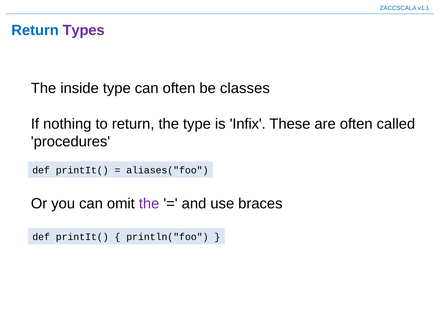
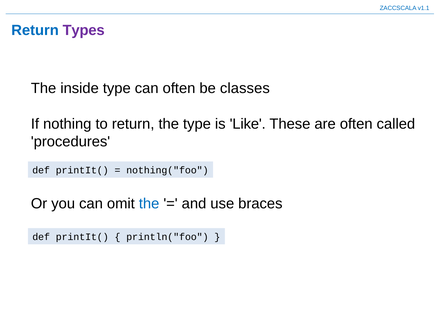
Infix: Infix -> Like (248, 124)
aliases("foo: aliases("foo -> nothing("foo (167, 170)
the colour: purple -> blue (149, 203)
